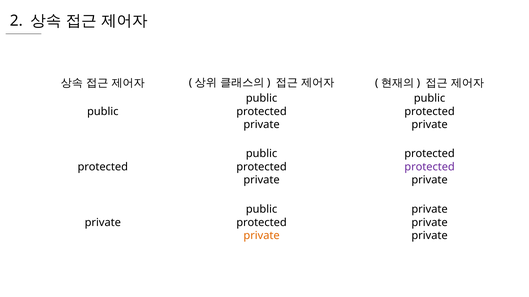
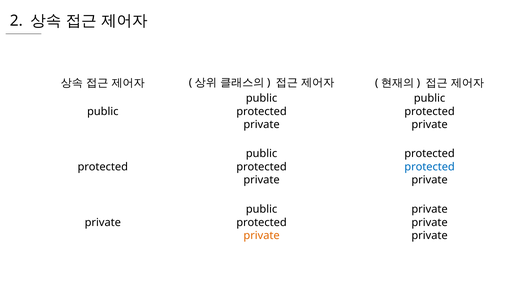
protected colour: purple -> blue (430, 167)
